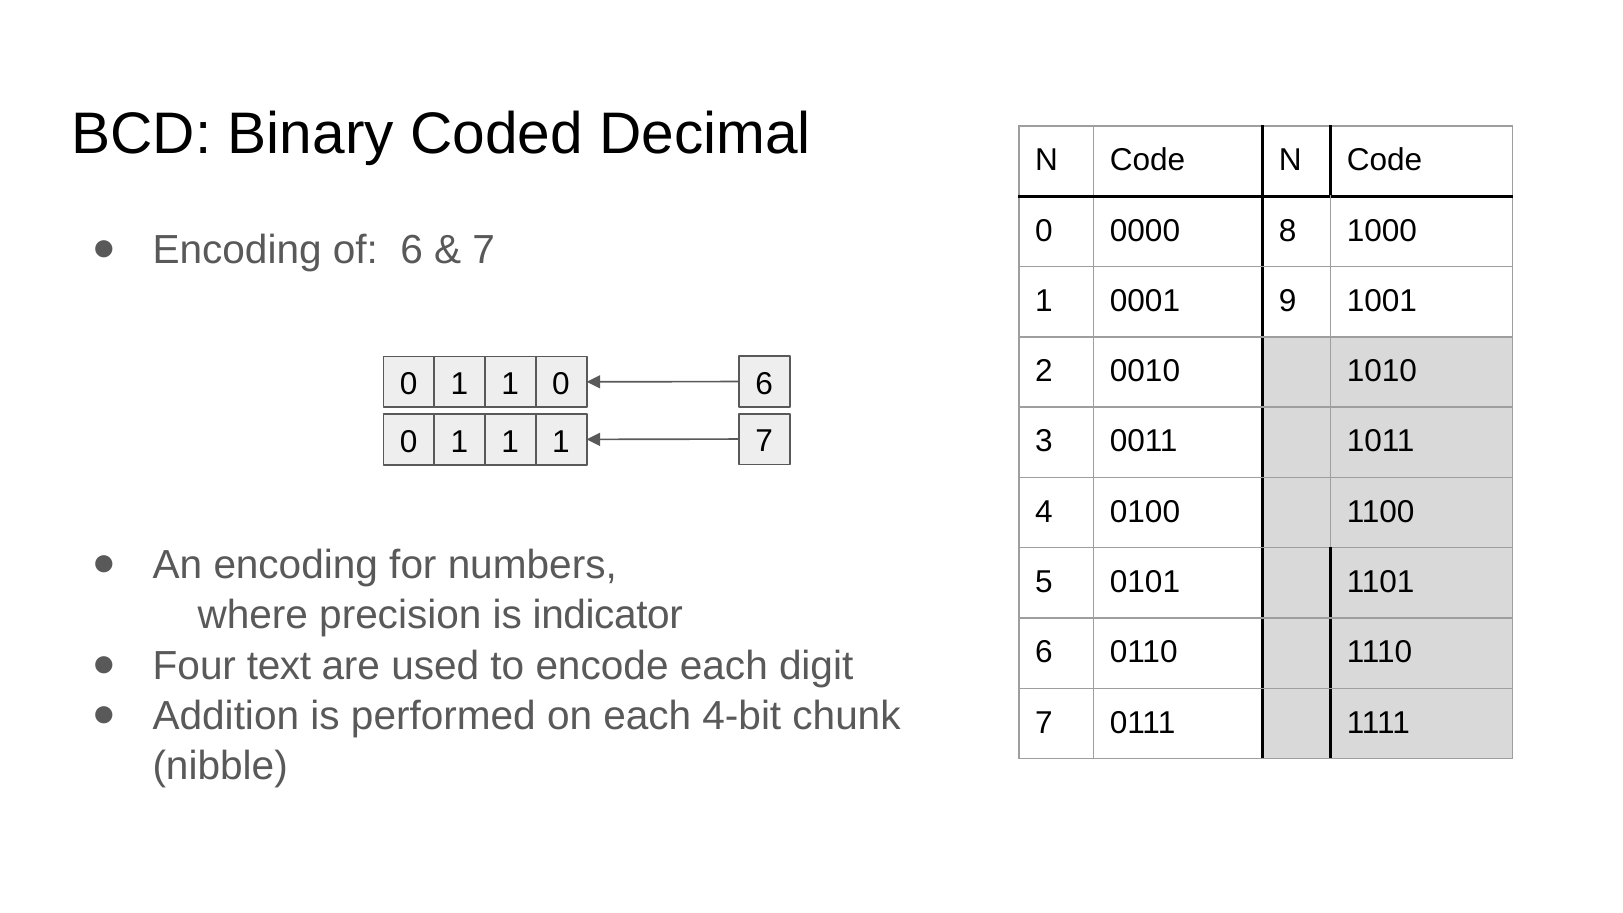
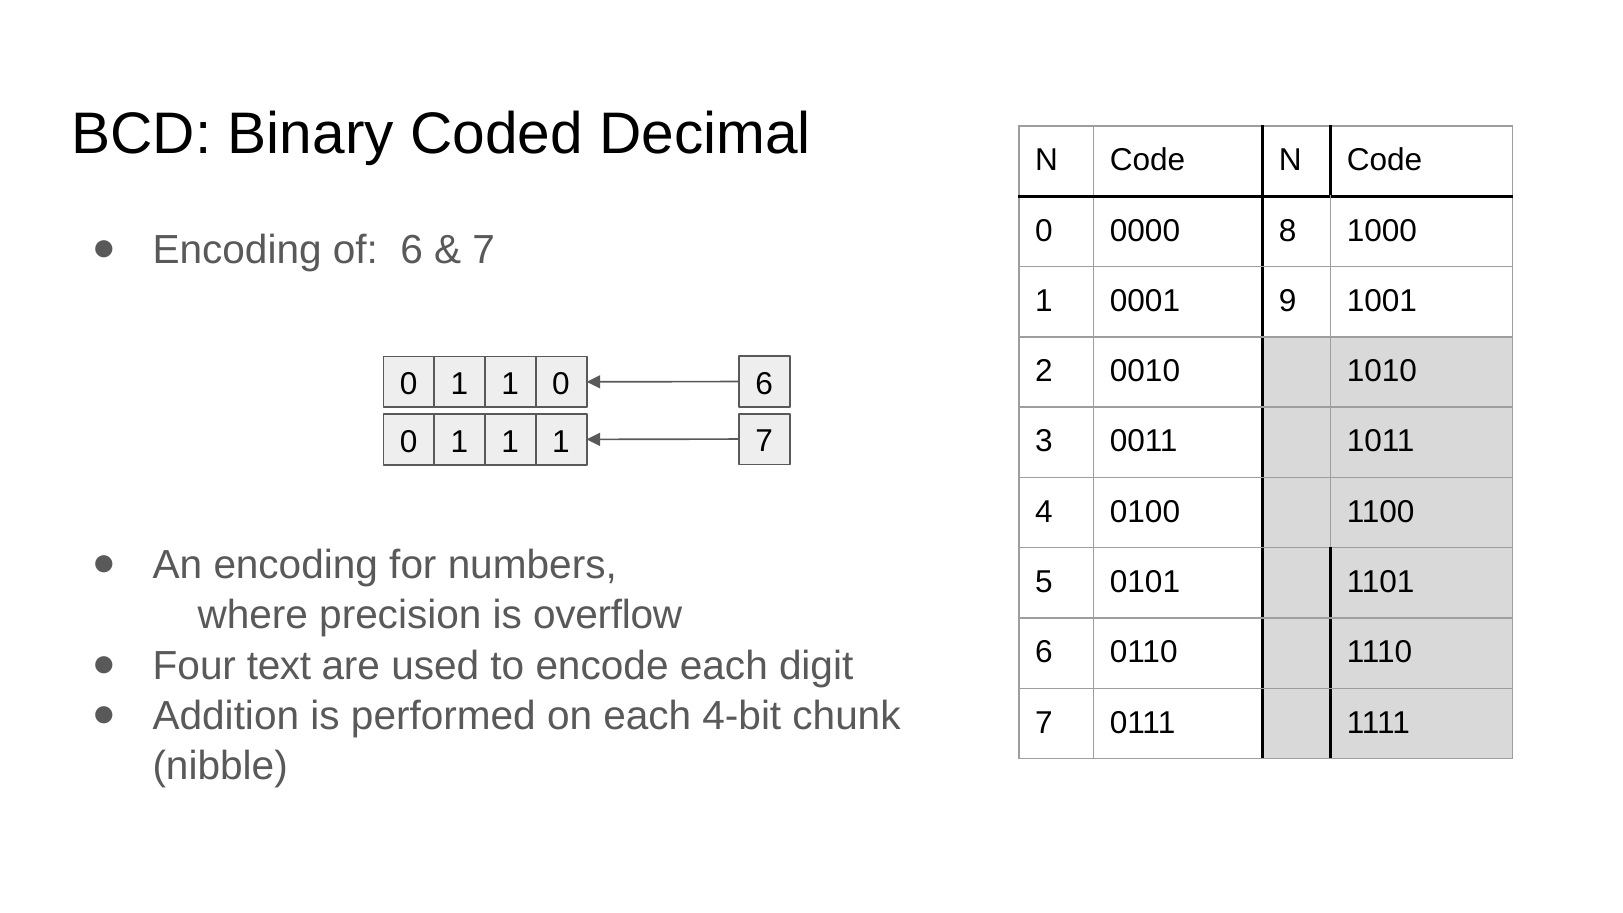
indicator: indicator -> overflow (608, 615)
